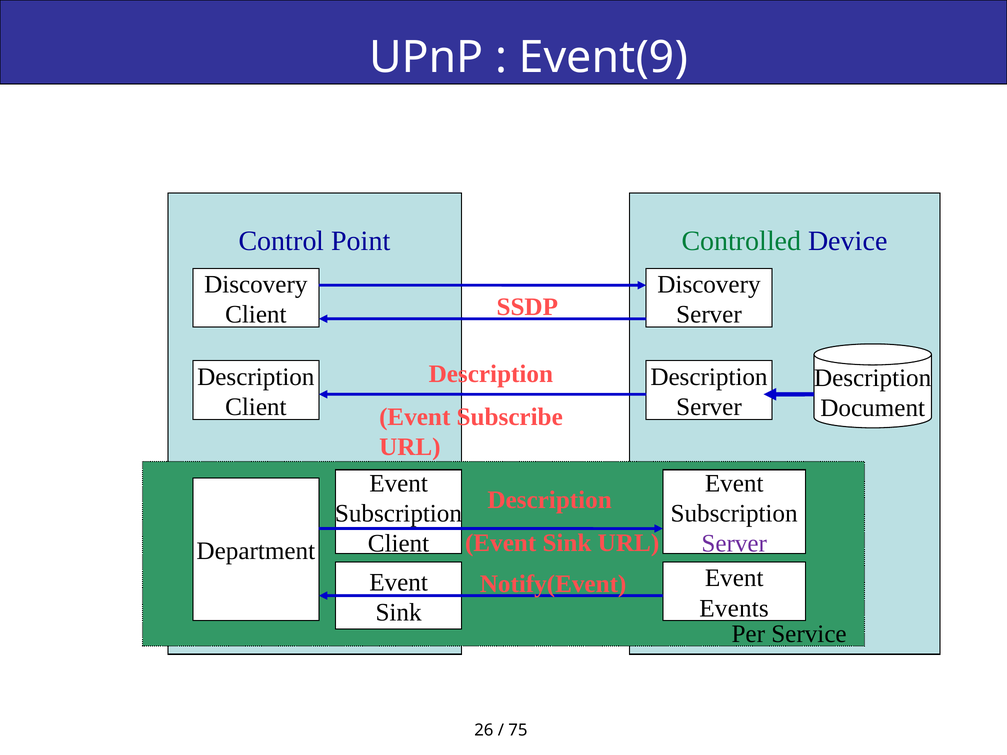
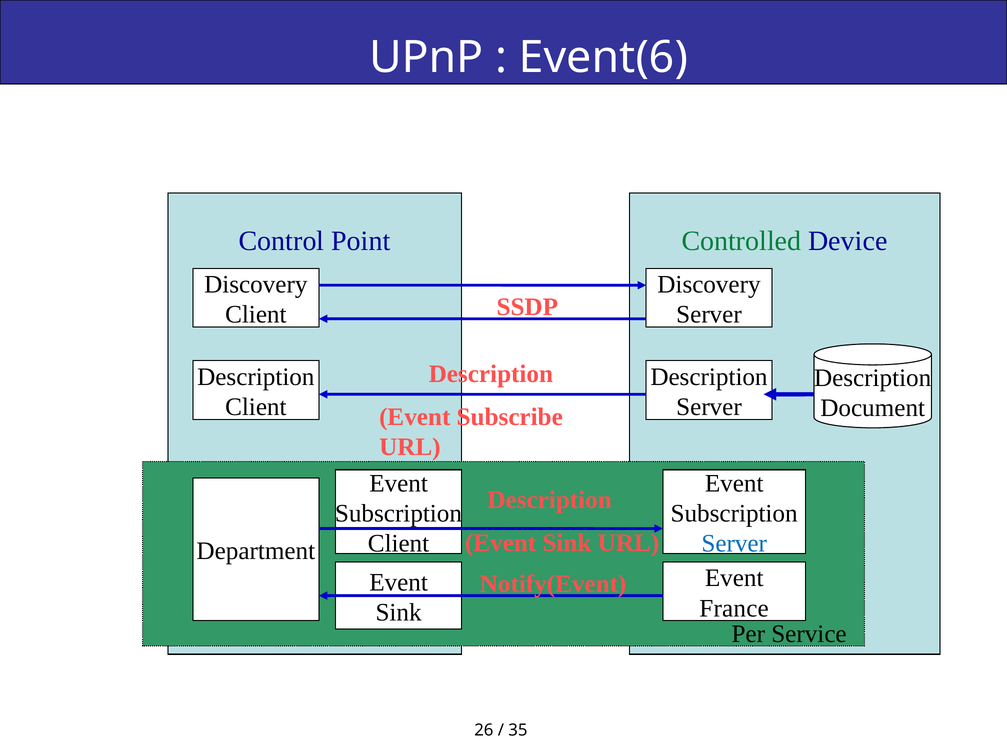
Event(9: Event(9 -> Event(6 (603, 58)
Server colour: purple -> blue (734, 544)
Events: Events -> France (734, 608)
75: 75 -> 35 (518, 731)
